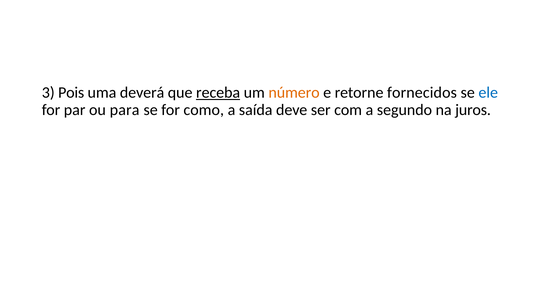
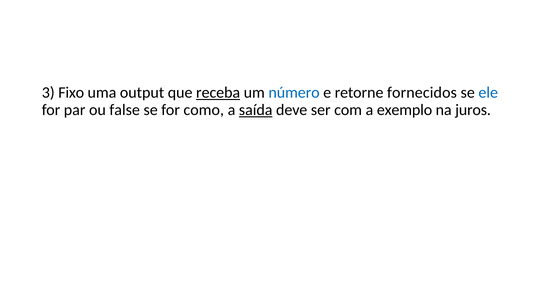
Pois: Pois -> Fixo (71, 93)
deverá: deverá -> output (142, 93)
número colour: orange -> blue (294, 93)
para: para -> false (125, 110)
saída underline: none -> present (256, 110)
segundo: segundo -> exemplo (405, 110)
